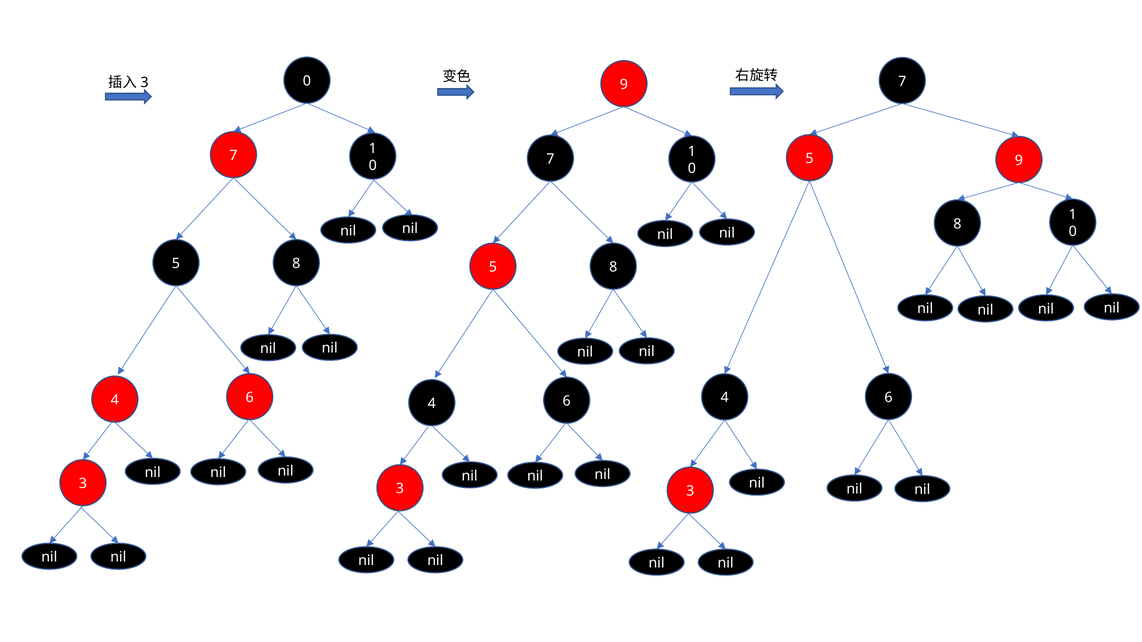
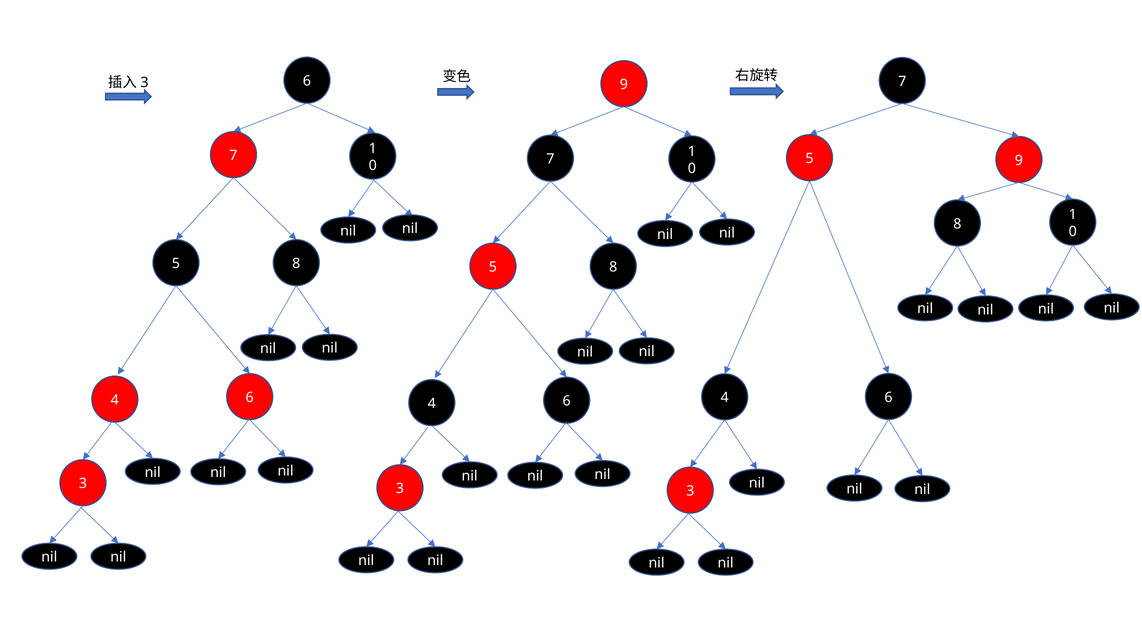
0: 0 -> 6 (307, 81)
